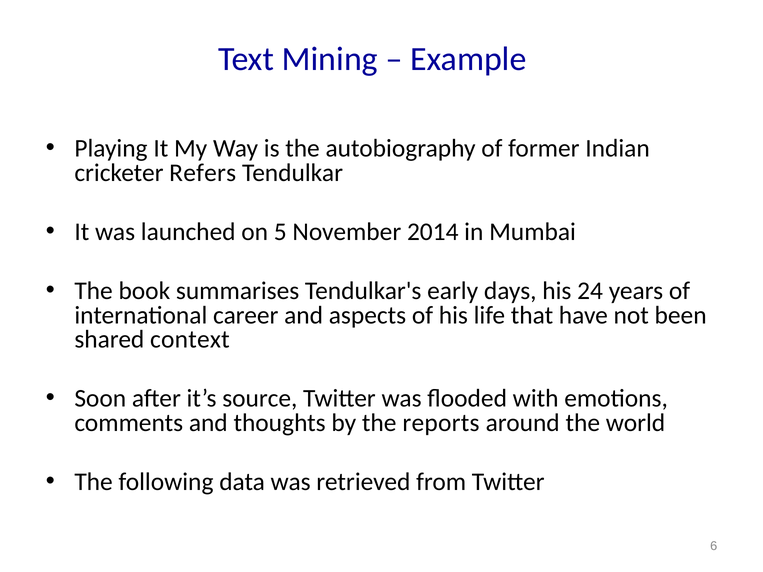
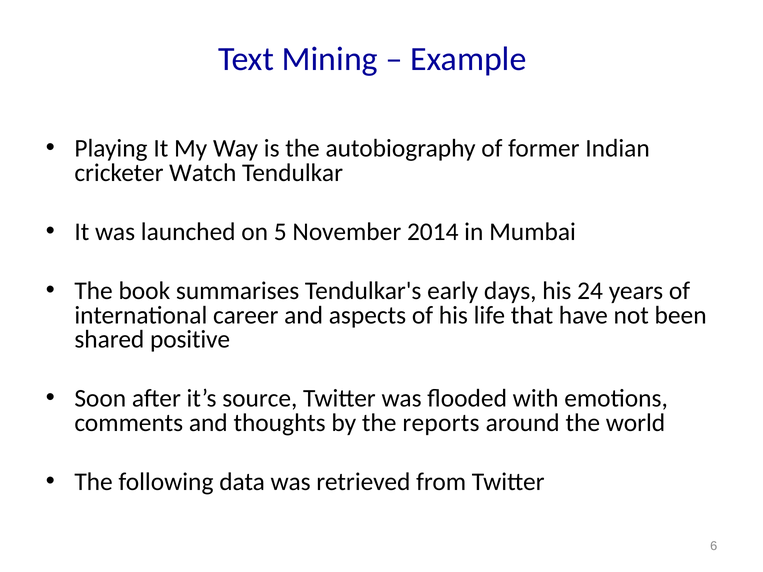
Refers: Refers -> Watch (203, 173)
context: context -> positive (190, 340)
